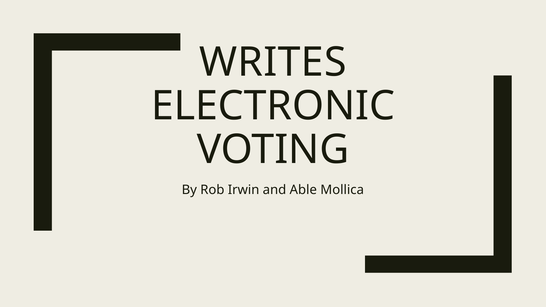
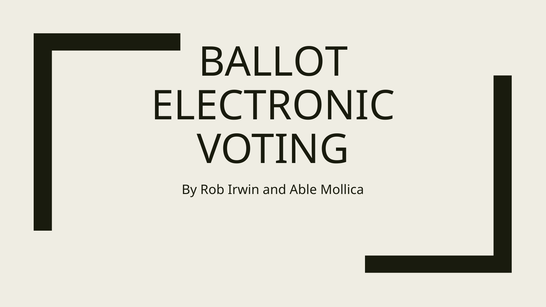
WRITES: WRITES -> BALLOT (273, 62)
